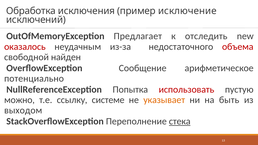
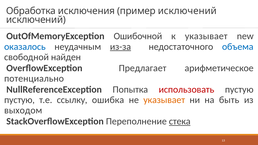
пример исключение: исключение -> исключений (187, 11)
Предлагает: Предлагает -> Ошибочной (138, 36)
к отследить: отследить -> указывает (206, 36)
оказалось colour: red -> blue (25, 47)
из-за underline: none -> present (120, 47)
объема colour: red -> blue (238, 47)
Сообщение: Сообщение -> Предлагает (143, 68)
можно: можно -> пустую (19, 100)
системе: системе -> ошибка (108, 100)
